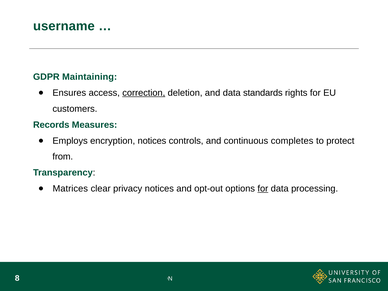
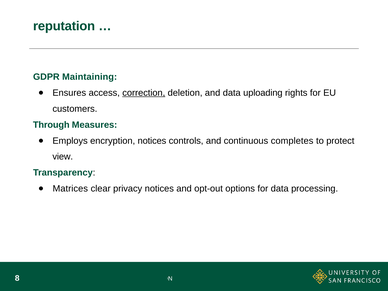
username: username -> reputation (64, 26)
standards: standards -> uploading (263, 93)
Records: Records -> Through (51, 125)
from: from -> view (63, 157)
for underline: present -> none (263, 189)
